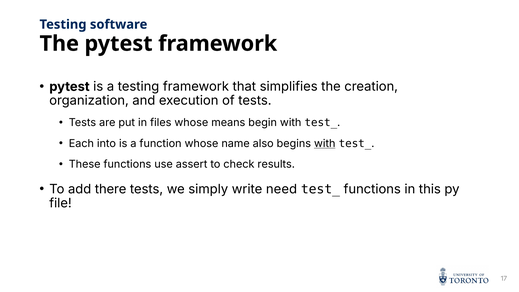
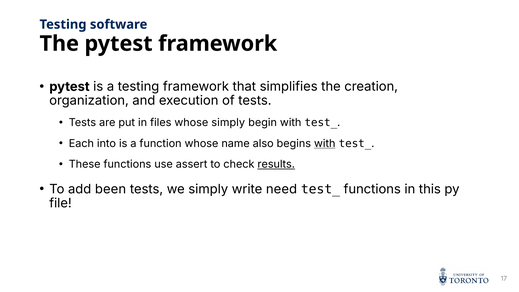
whose means: means -> simply (228, 123)
results underline: none -> present (276, 164)
there: there -> been (111, 189)
